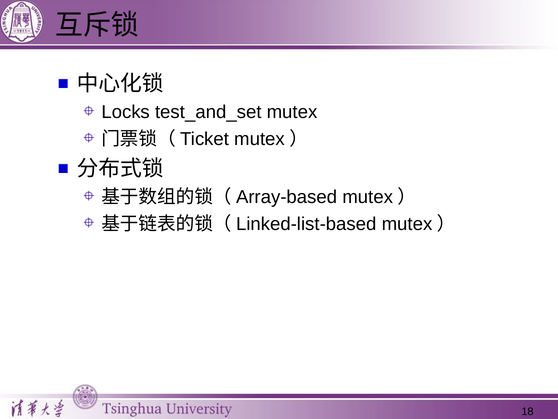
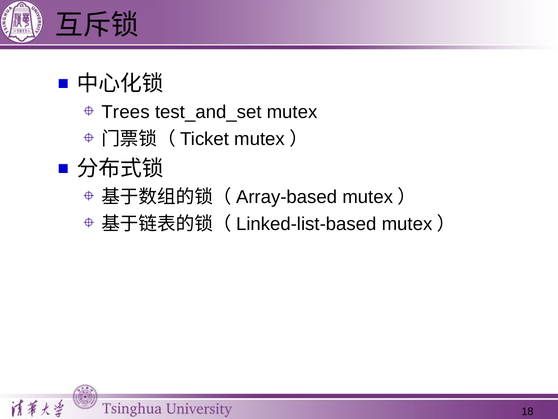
Locks: Locks -> Trees (126, 112)
